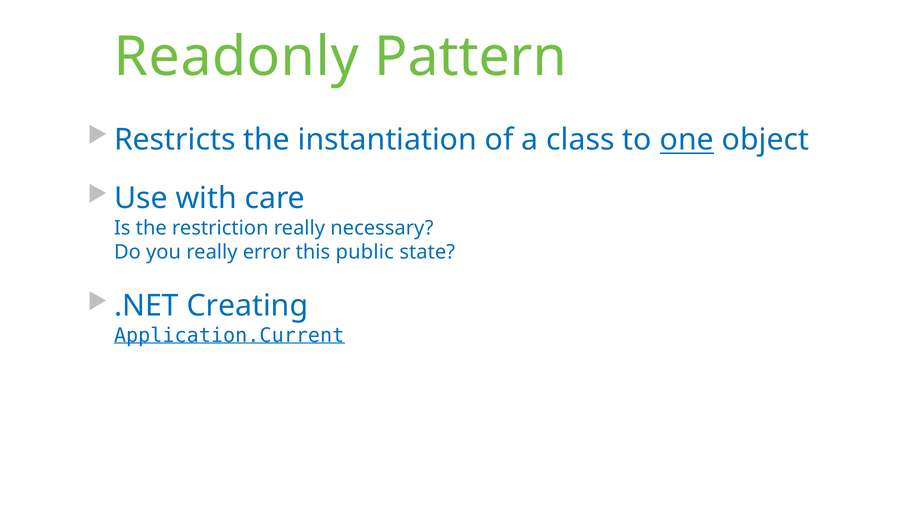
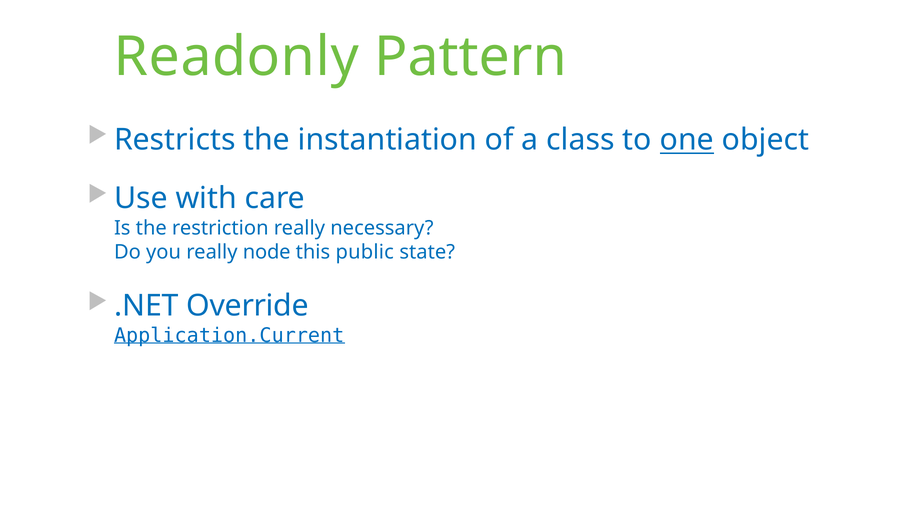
error: error -> node (267, 252)
Creating: Creating -> Override (248, 306)
